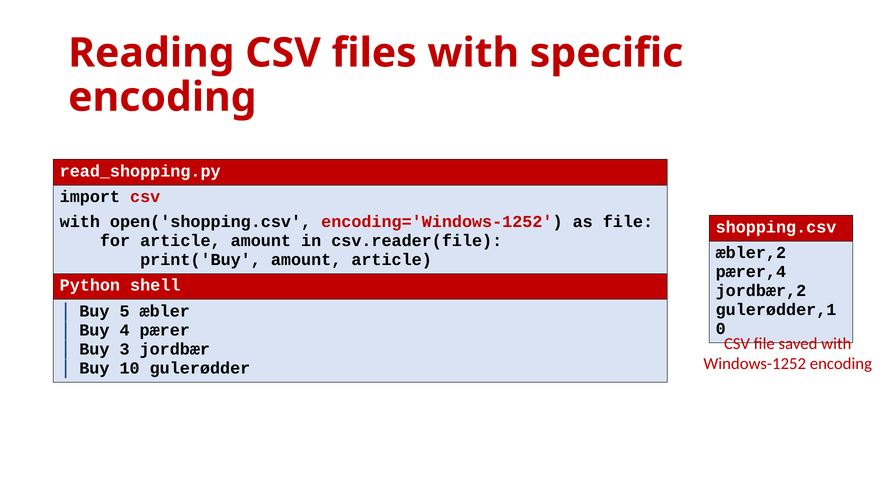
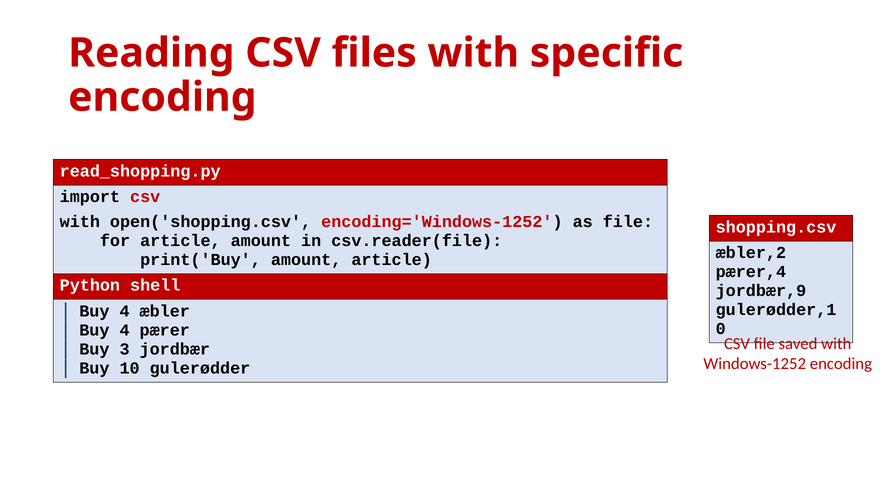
jordbær,2: jordbær,2 -> jordbær,9 (761, 291)
5: 5 -> 4 (125, 311)
